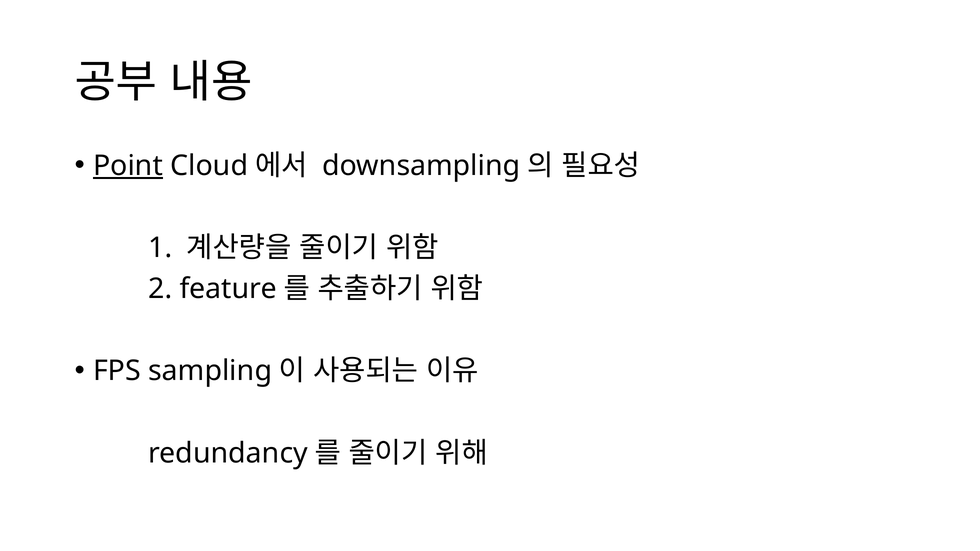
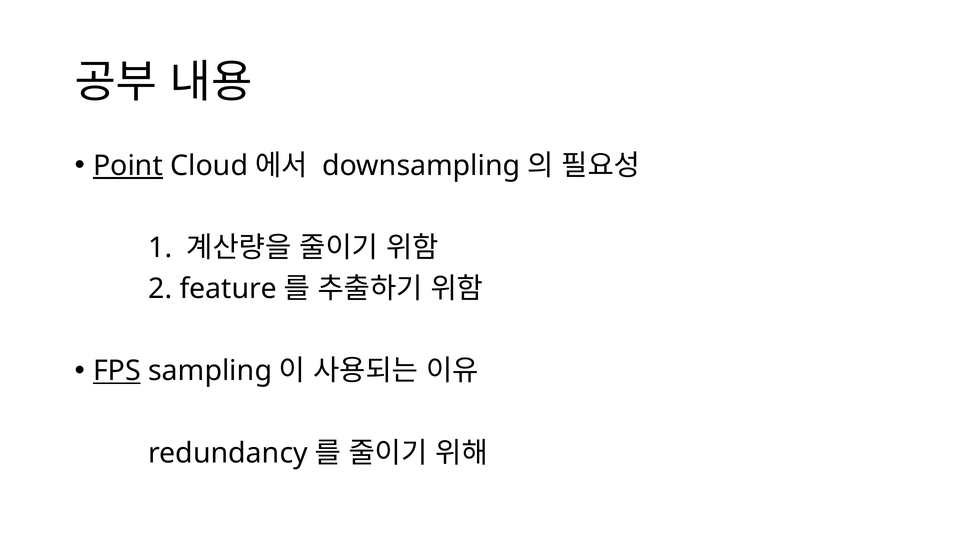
FPS underline: none -> present (117, 371)
